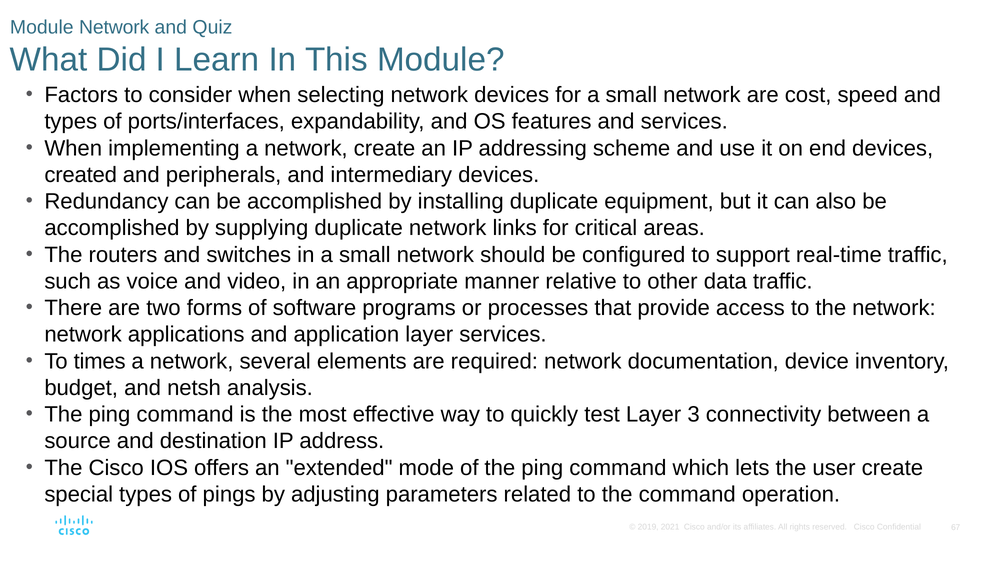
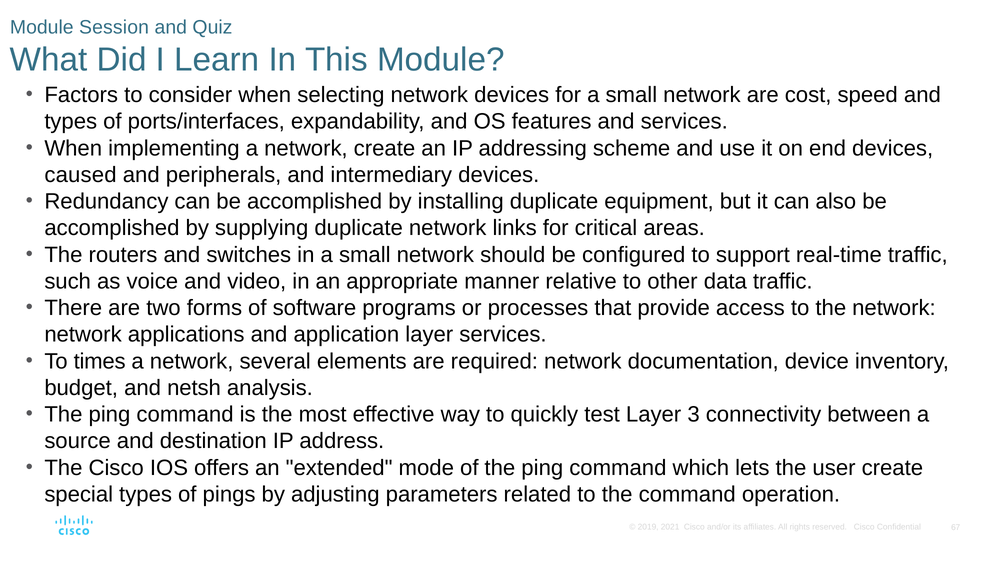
Module Network: Network -> Session (114, 27)
created: created -> caused (81, 175)
